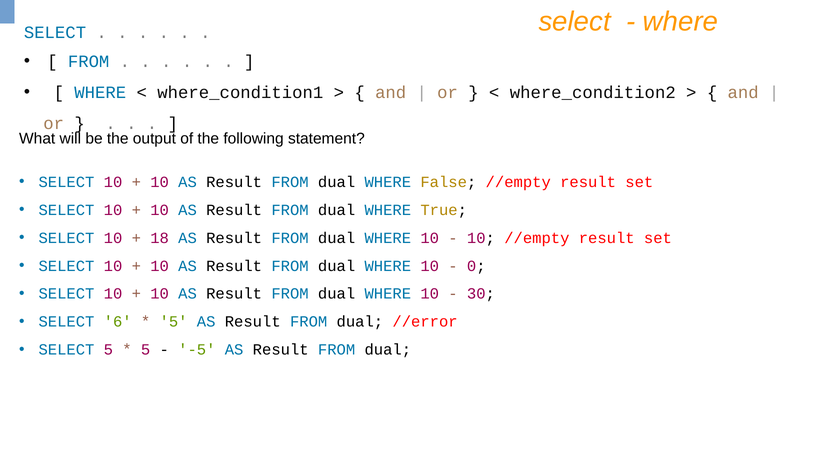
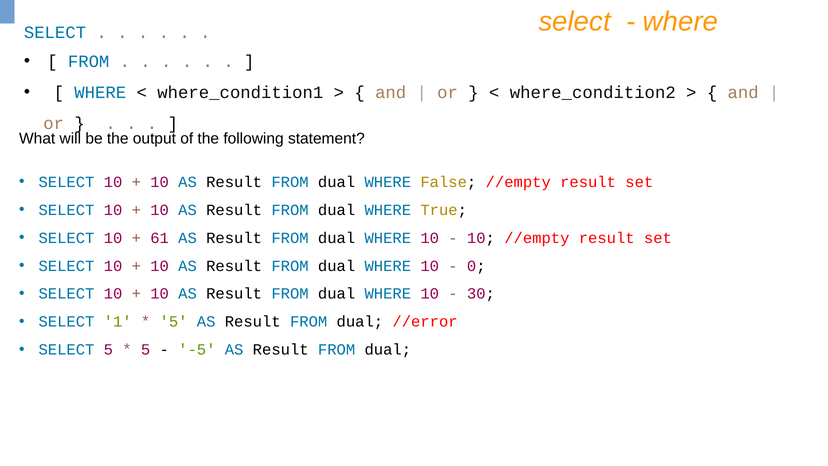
18: 18 -> 61 (160, 238)
6: 6 -> 1 (118, 322)
